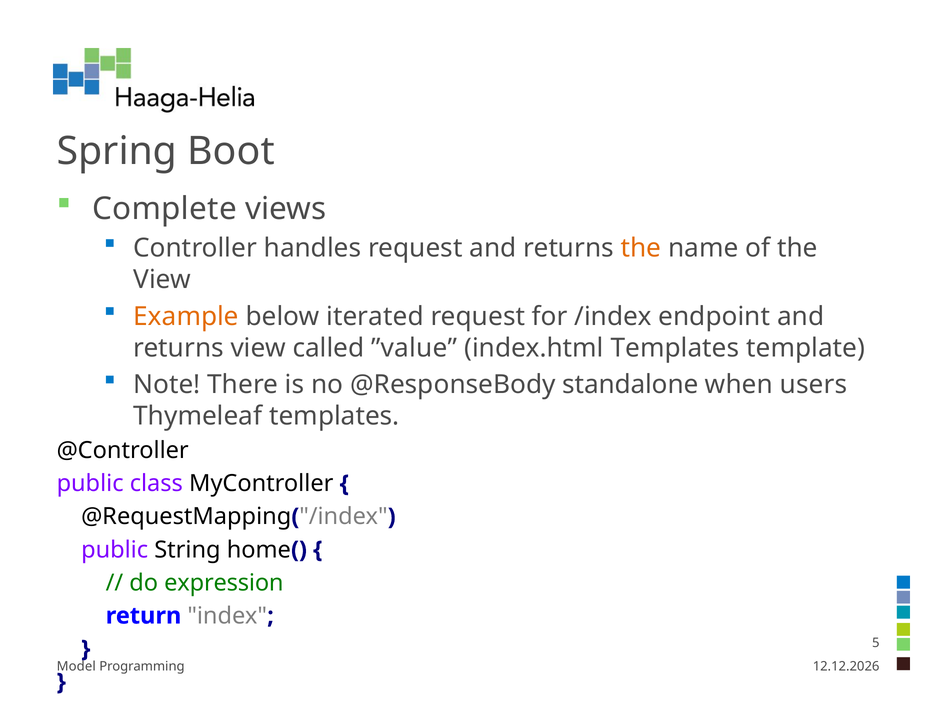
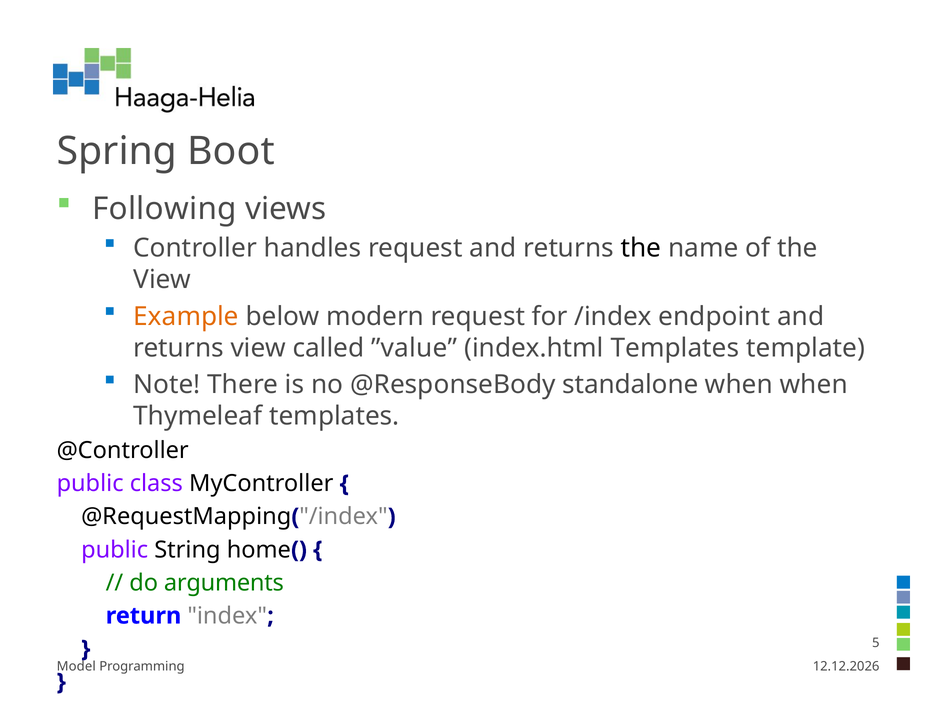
Complete: Complete -> Following (164, 209)
the colour: orange -> black (641, 248)
iterated: iterated -> modern (375, 317)
when users: users -> when (814, 385)
expression: expression -> arguments (224, 583)
